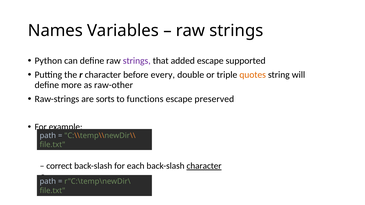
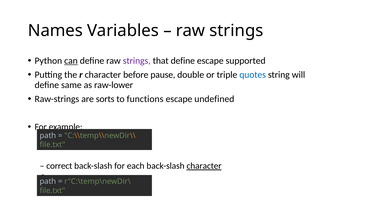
can underline: none -> present (71, 61)
that added: added -> define (183, 61)
every: every -> pause (163, 75)
quotes colour: orange -> blue (253, 75)
more: more -> same (71, 85)
raw-other: raw-other -> raw-lower (114, 85)
preserved: preserved -> undefined (214, 99)
